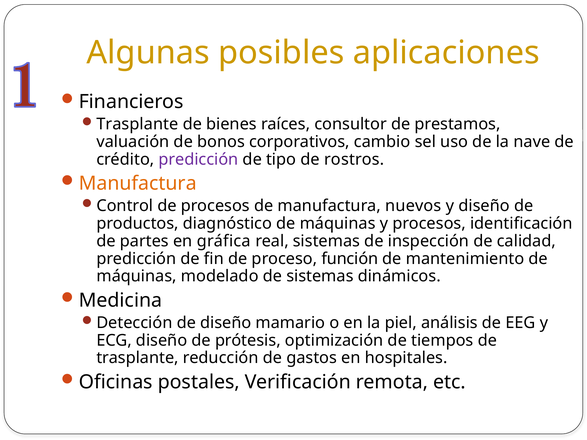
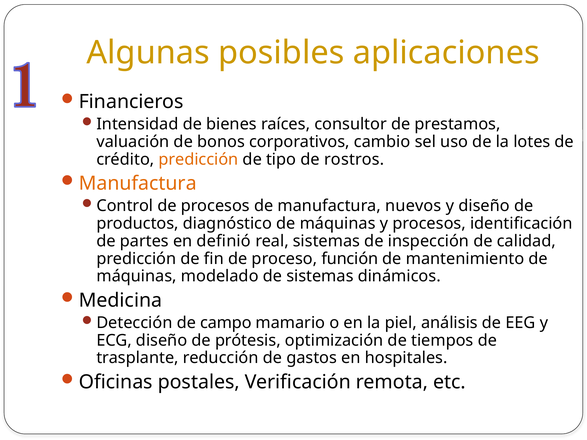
Trasplante: Trasplante -> Intensidad (137, 124)
nave: nave -> lotes (532, 142)
predicción colour: purple -> orange (198, 159)
gráfica: gráfica -> definió (224, 241)
de diseño: diseño -> campo (226, 323)
